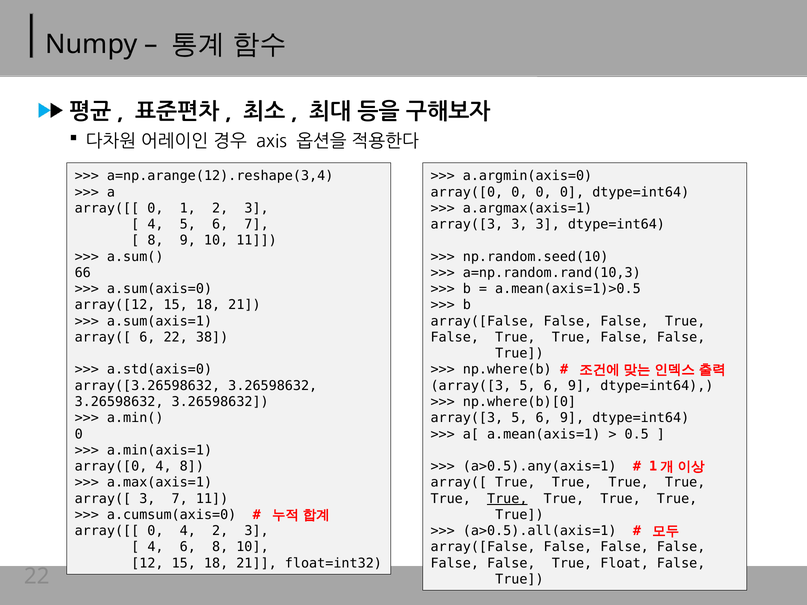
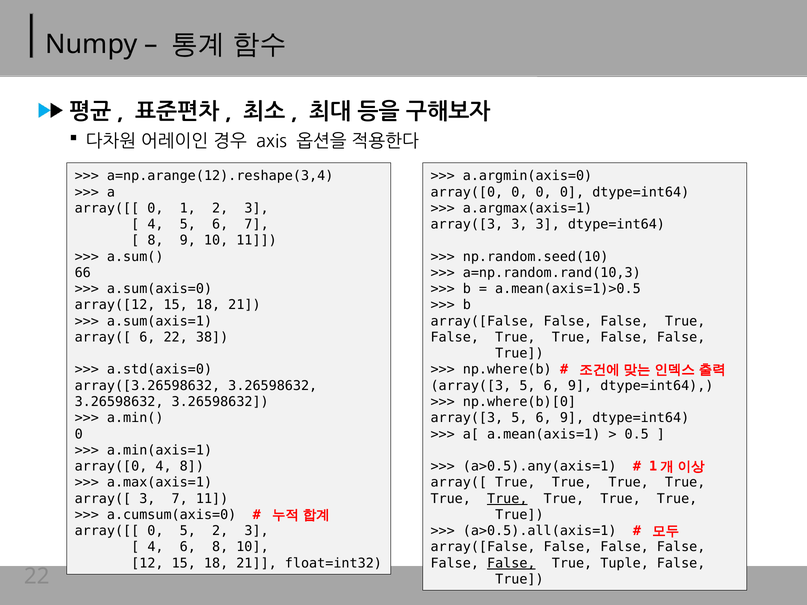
0 4: 4 -> 5 (188, 531)
False underline: none -> present (511, 563)
Float: Float -> Tuple (625, 563)
